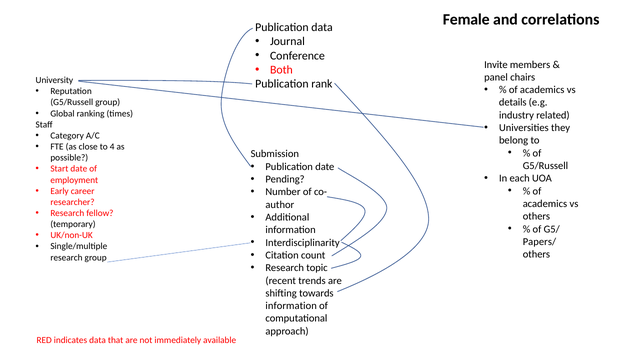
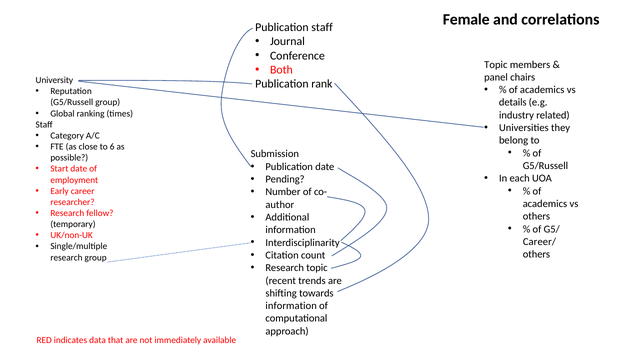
Publication data: data -> staff (322, 27)
Invite: Invite -> Topic (496, 64)
4: 4 -> 6 (112, 147)
Papers/: Papers/ -> Career/ (539, 241)
